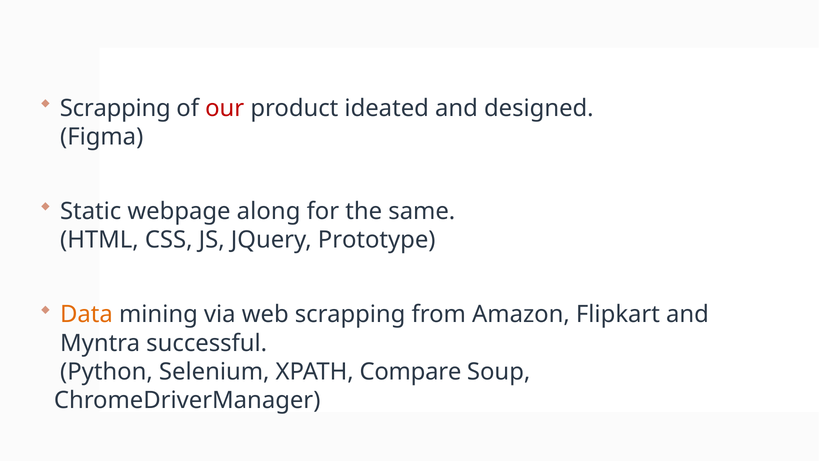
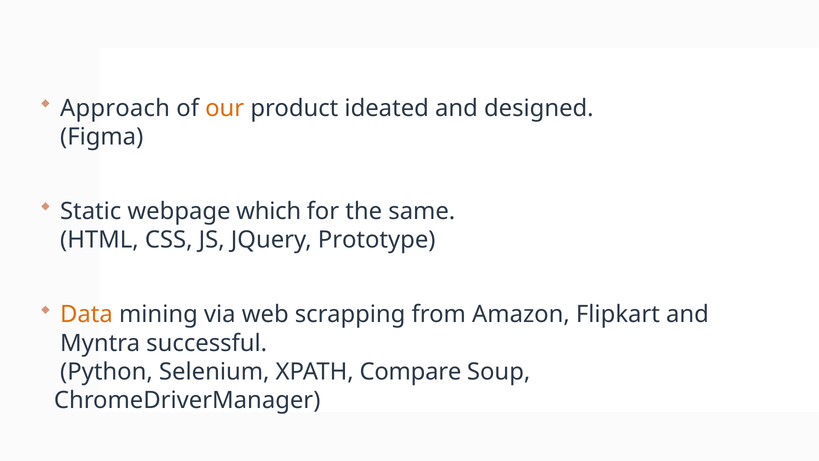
Scrapping: Scrapping -> Approach (115, 108)
our colour: red -> orange (225, 108)
along: along -> which (269, 211)
